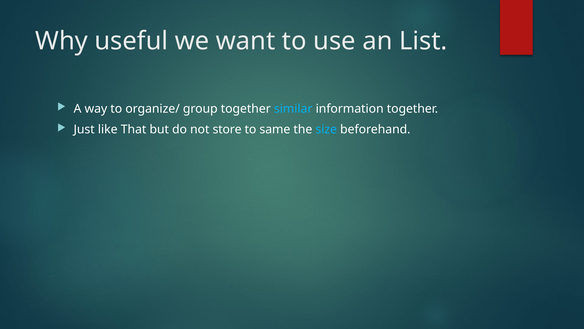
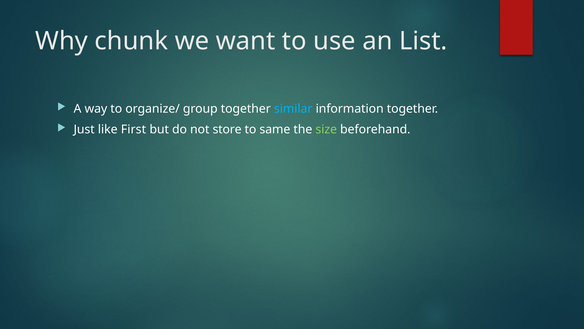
useful: useful -> chunk (131, 41)
That: That -> First (133, 129)
size colour: light blue -> light green (326, 129)
